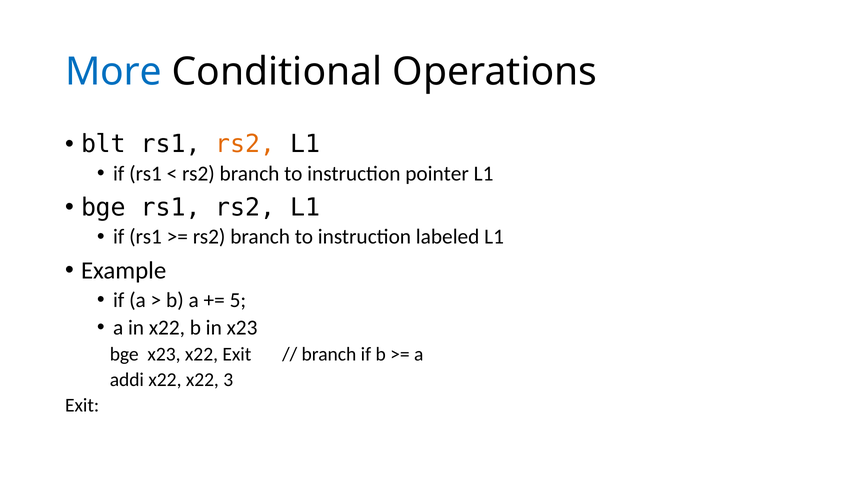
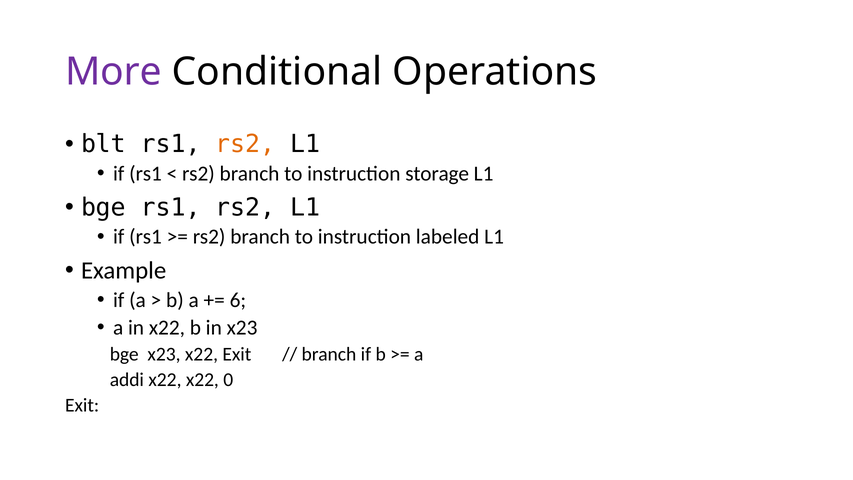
More colour: blue -> purple (113, 72)
pointer: pointer -> storage (437, 174)
5: 5 -> 6 (238, 300)
3: 3 -> 0 (228, 380)
